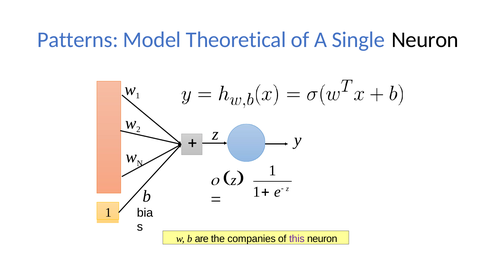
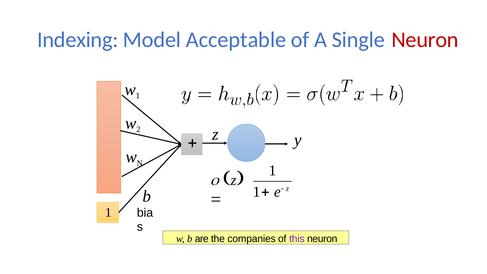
Patterns: Patterns -> Indexing (78, 40)
Theoretical: Theoretical -> Acceptable (236, 40)
Neuron colour: black -> red (425, 40)
